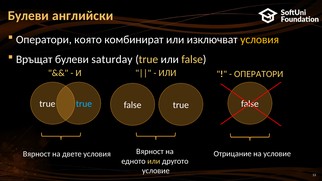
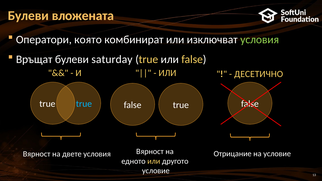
английски: английски -> вложената (83, 16)
условия colour: yellow -> light green (260, 40)
ОПЕРАТОРИ: ОПЕРАТОРИ -> ДЕСЕТИЧНО (259, 74)
